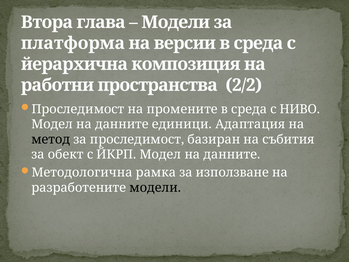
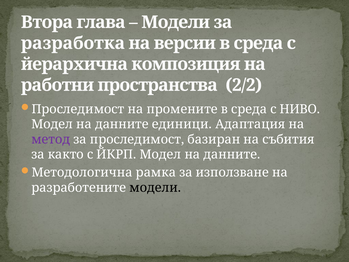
платформа: платформа -> разработка (73, 43)
метод colour: black -> purple (51, 139)
обект: обект -> както (66, 154)
